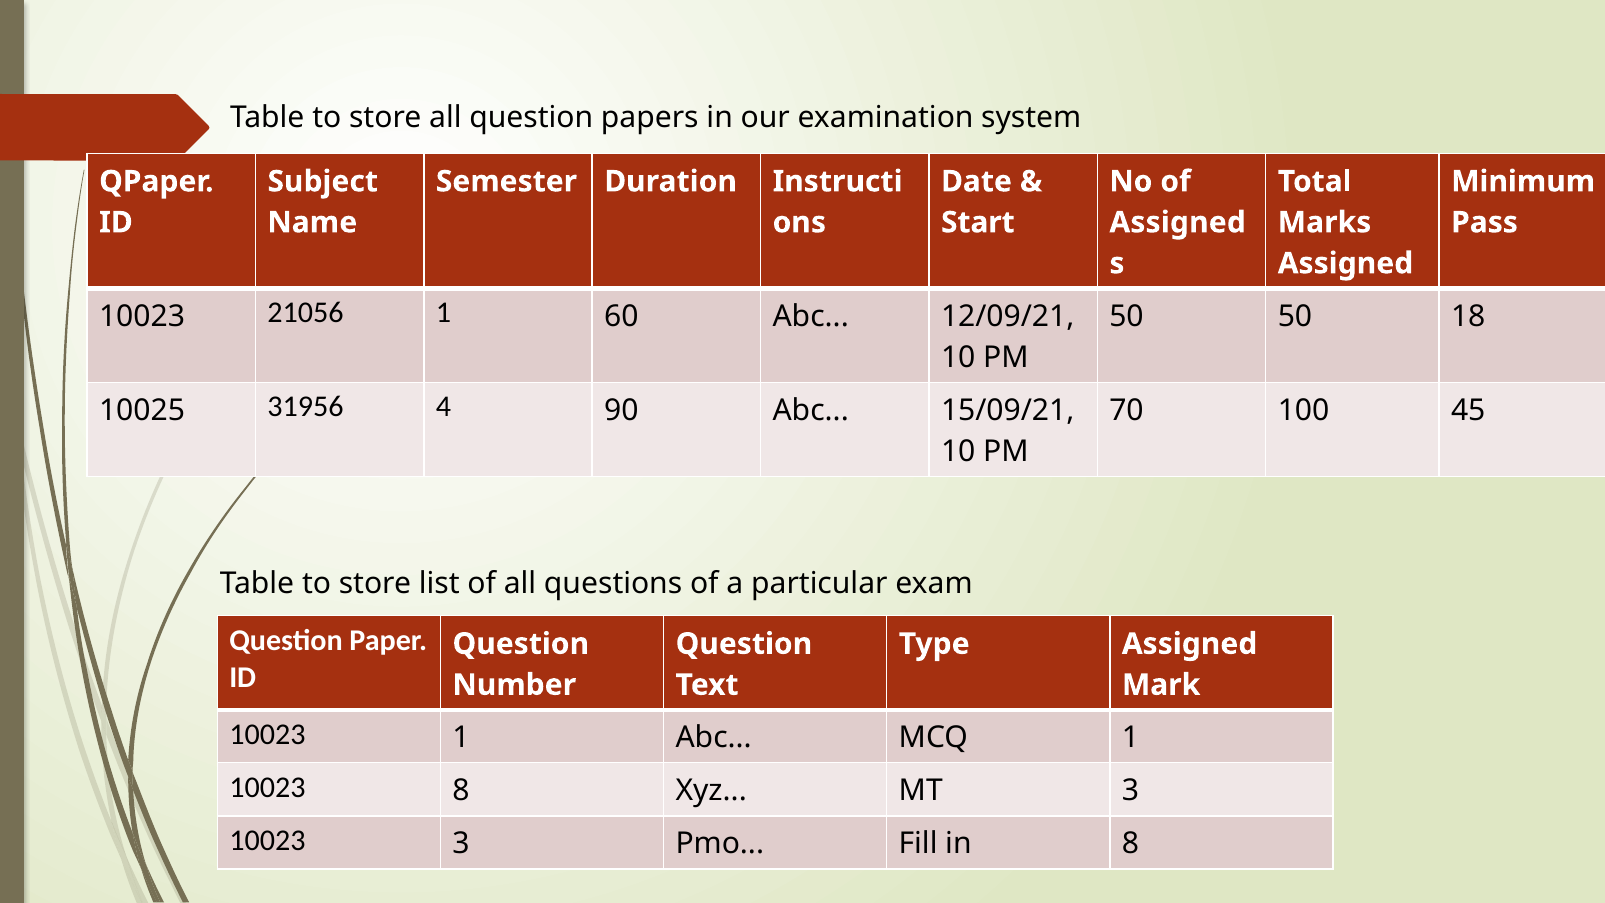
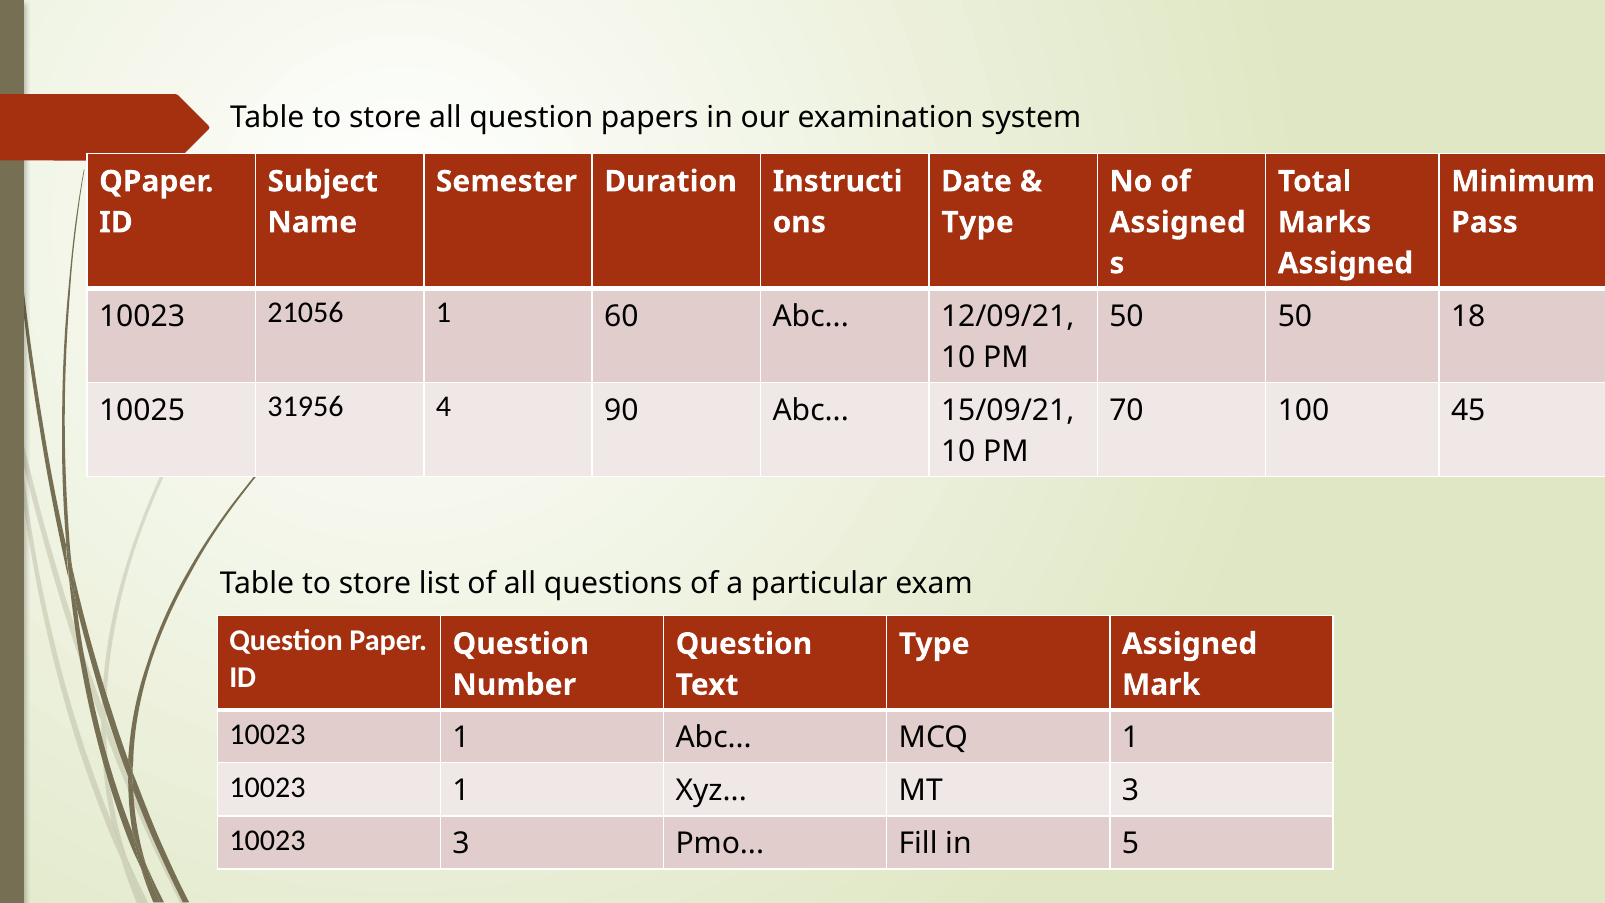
Start: Start -> Type (978, 222)
8: 8 -> 1 (461, 791)
in 8: 8 -> 5 (1130, 844)
